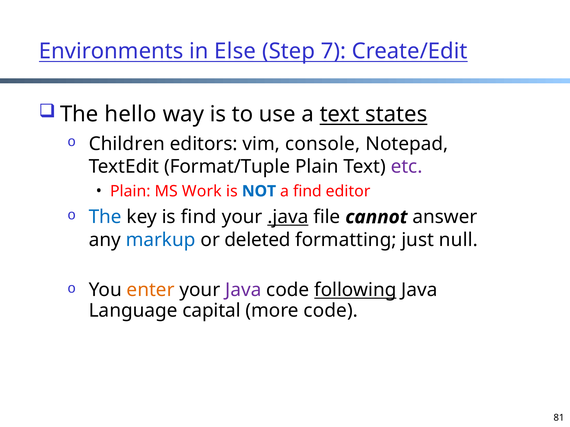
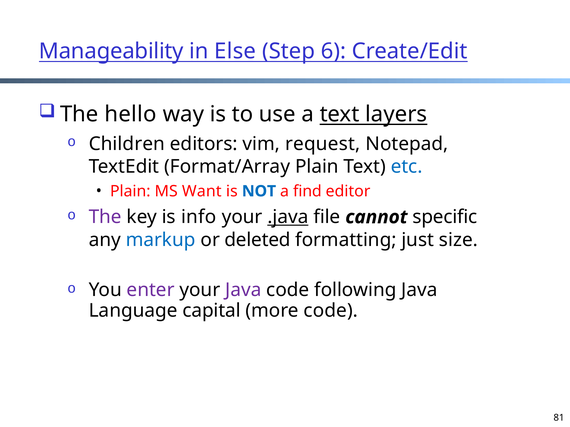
Environments: Environments -> Manageability (111, 51)
7: 7 -> 6 (333, 51)
states: states -> layers (396, 114)
console: console -> request (323, 144)
Format/Tuple: Format/Tuple -> Format/Array (227, 167)
etc colour: purple -> blue (407, 167)
Work: Work -> Want (202, 191)
The colour: blue -> purple (105, 217)
is find: find -> info (199, 217)
answer: answer -> specific (445, 217)
null: null -> size (459, 240)
enter colour: orange -> purple (151, 290)
following underline: present -> none (355, 290)
